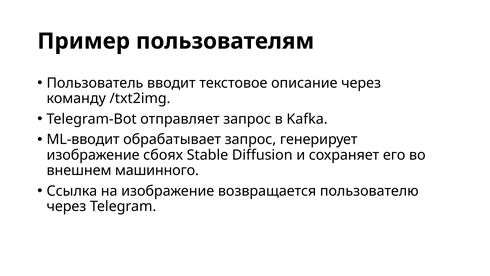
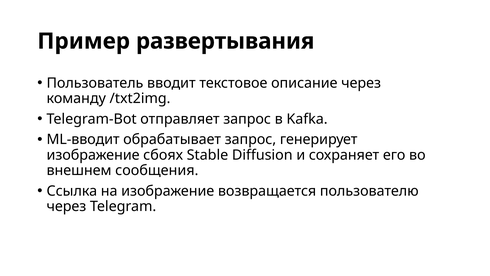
пользователям: пользователям -> развертывания (225, 41)
машинного: машинного -> сообщения (157, 170)
